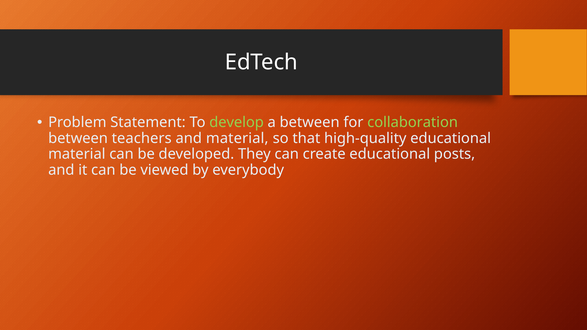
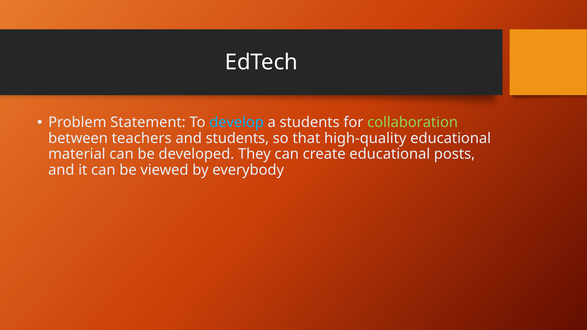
develop colour: light green -> light blue (237, 123)
a between: between -> students (310, 123)
and material: material -> students (237, 138)
